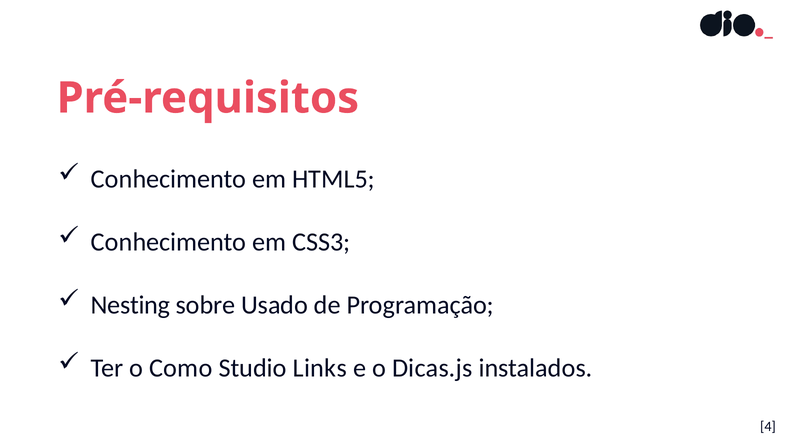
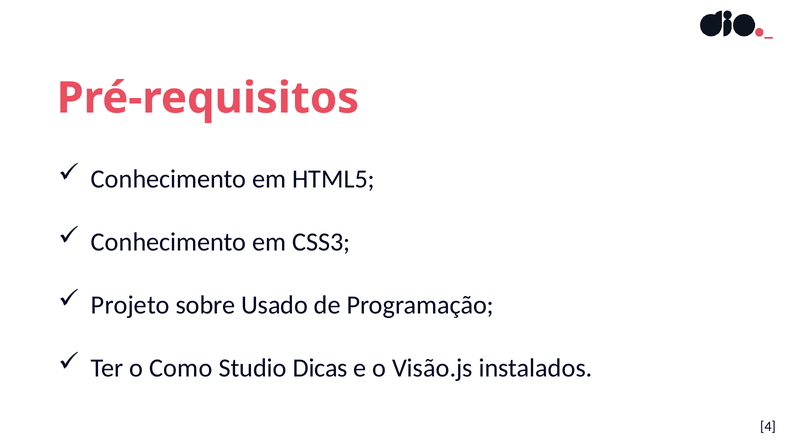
Nesting: Nesting -> Projeto (130, 305)
Links: Links -> Dicas (320, 368)
Dicas.js: Dicas.js -> Visão.js (432, 368)
